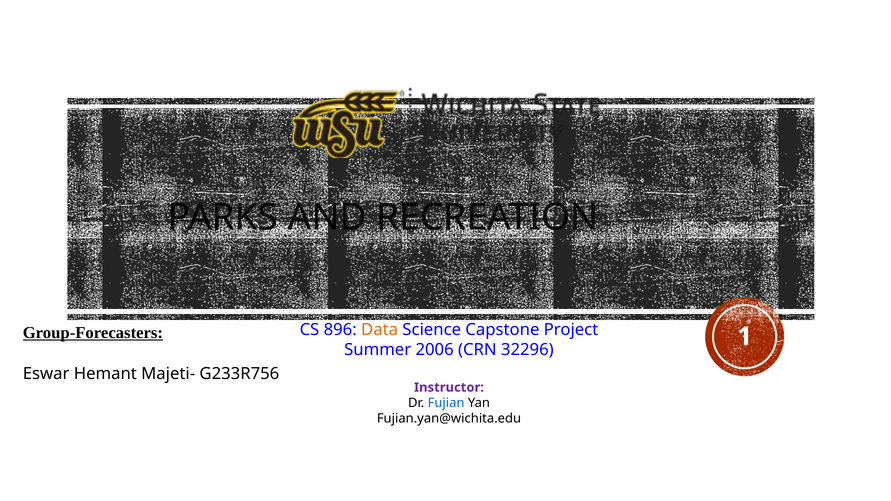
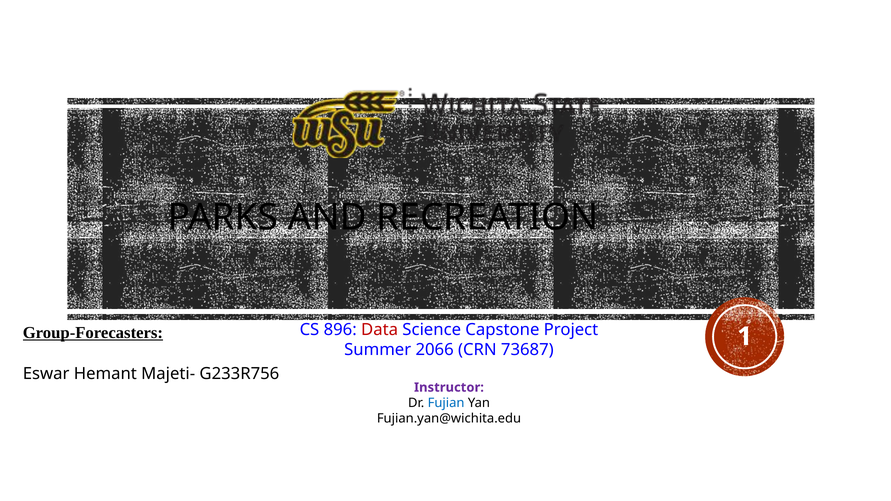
Data colour: orange -> red (380, 330)
2006: 2006 -> 2066 (435, 350)
32296: 32296 -> 73687 (527, 350)
